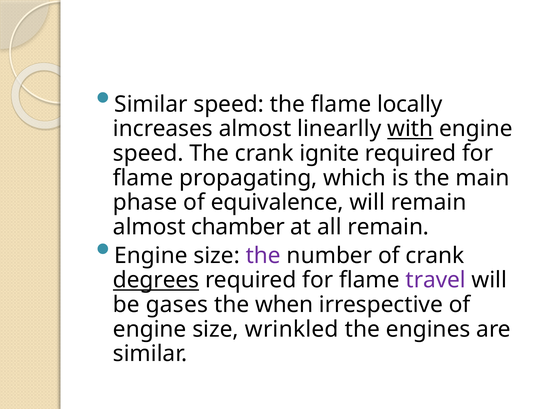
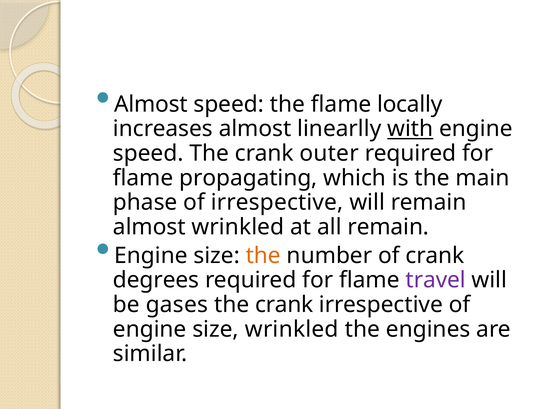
Similar: Similar -> Almost (151, 104)
ignite: ignite -> outer (329, 154)
of equivalence: equivalence -> irrespective (277, 203)
almost chamber: chamber -> wrinkled (238, 227)
the colour: purple -> orange (263, 256)
degrees underline: present -> none (156, 280)
when: when -> crank (284, 305)
